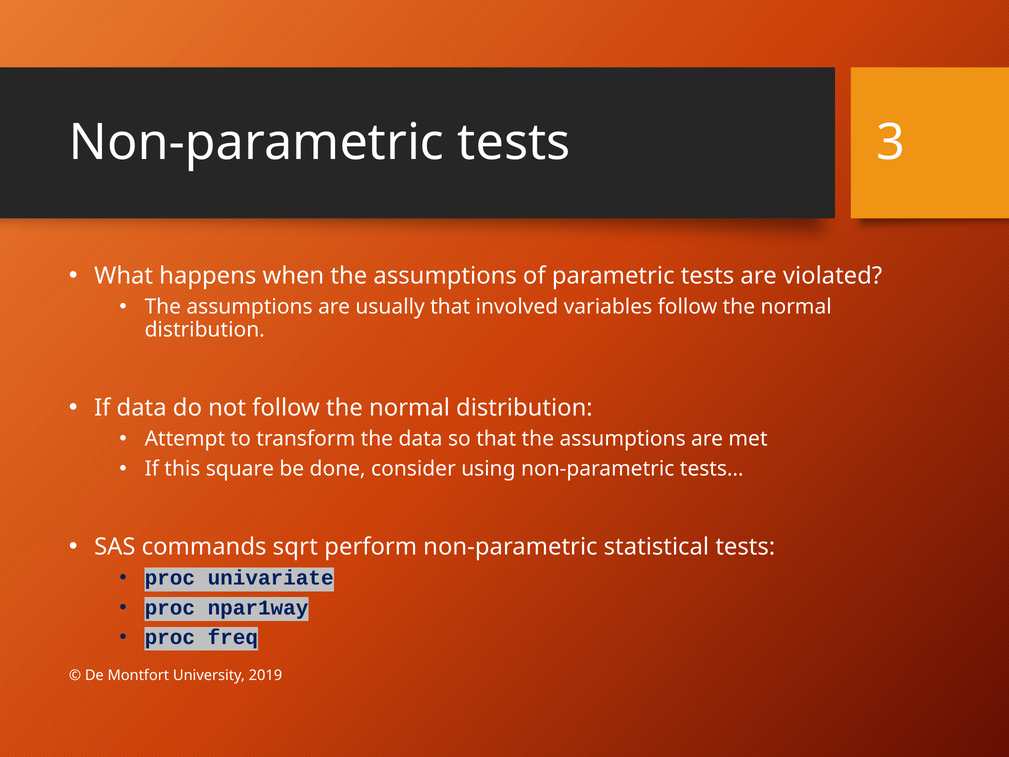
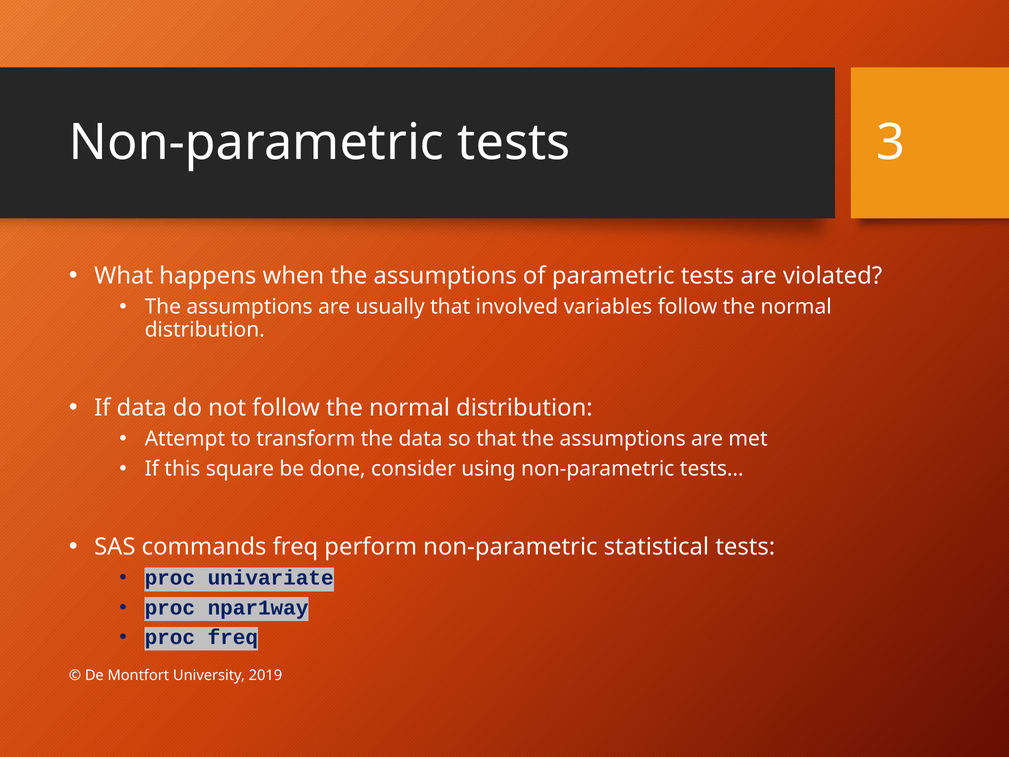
commands sqrt: sqrt -> freq (295, 547)
